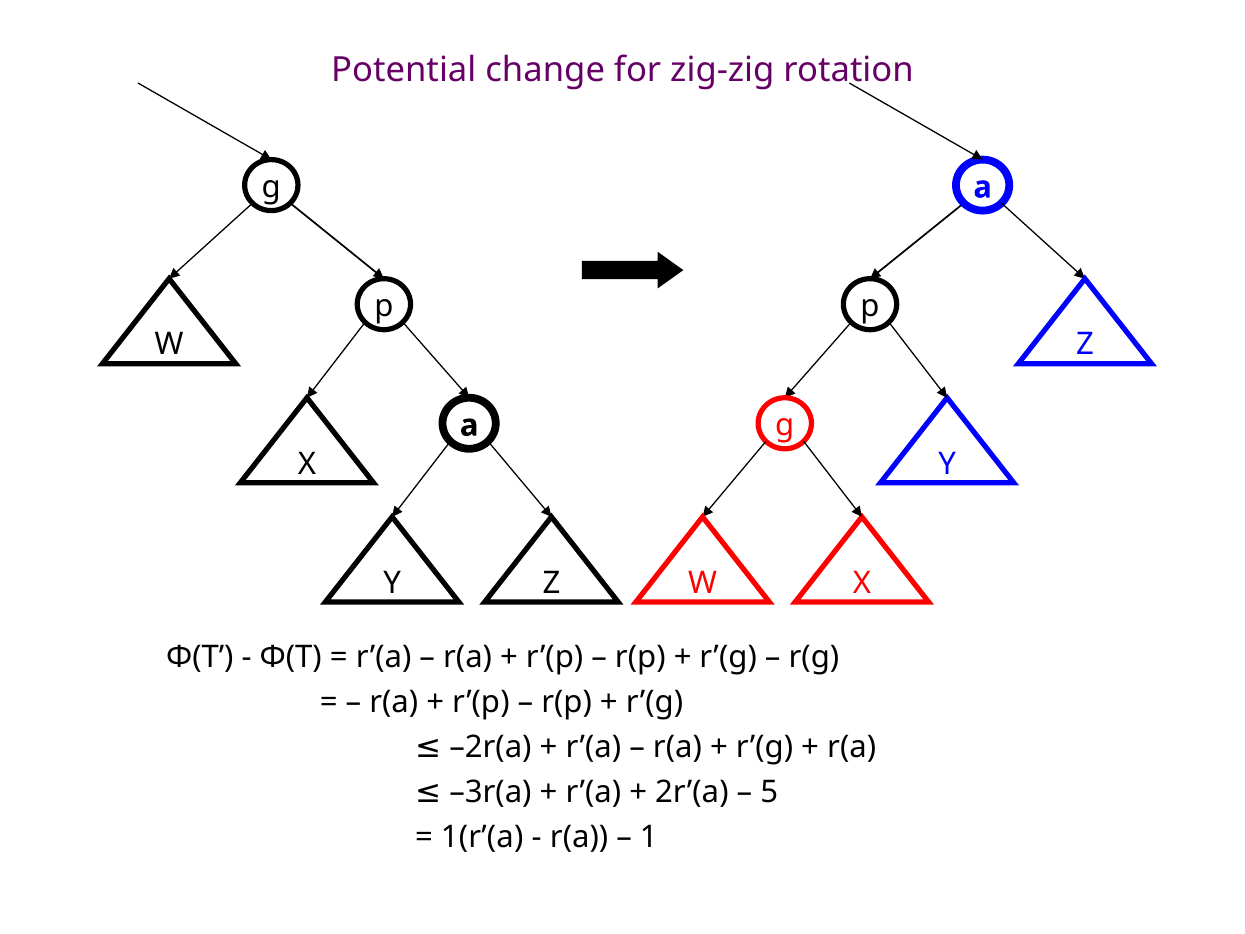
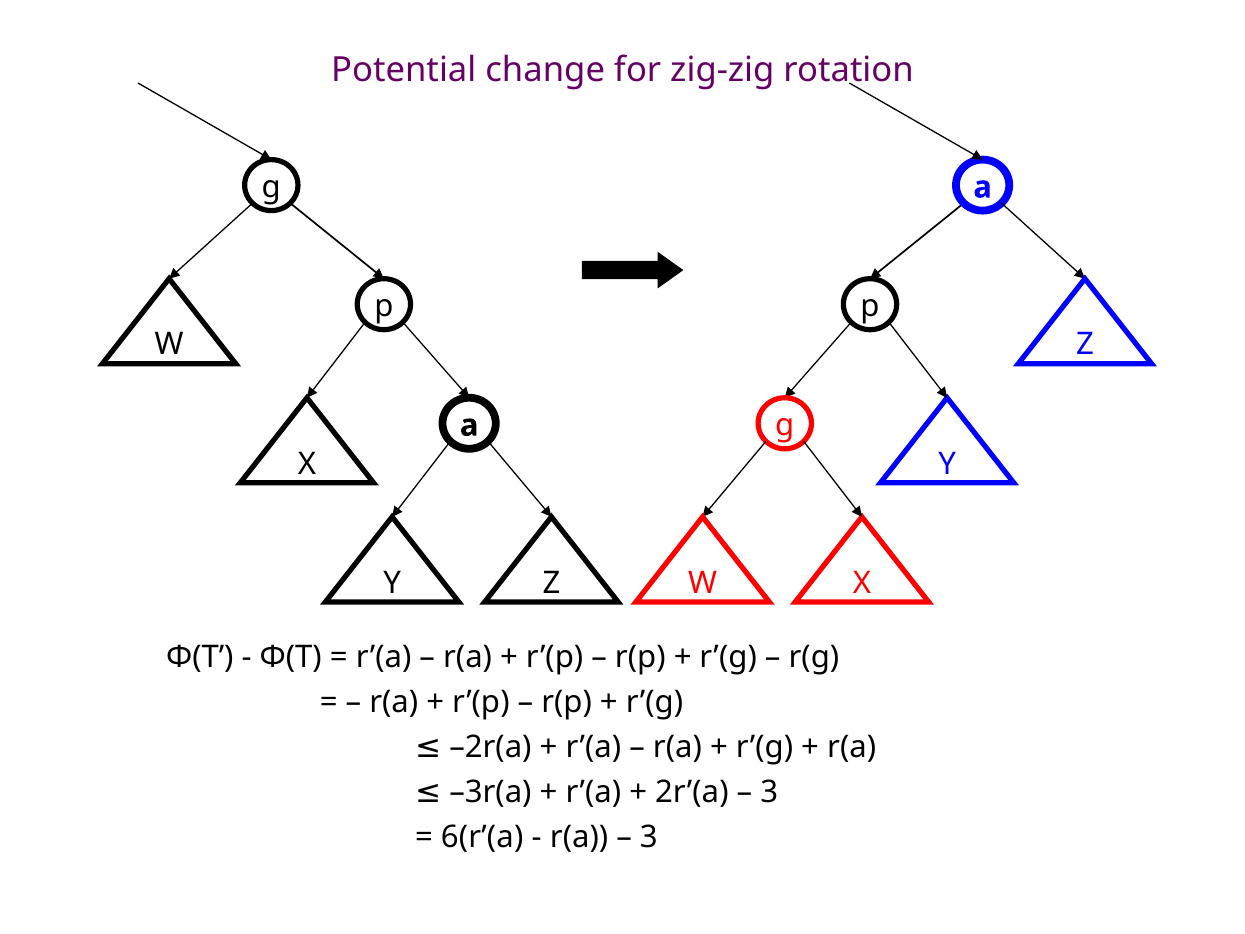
5: 5 -> 3 (769, 792)
1(r’(a: 1(r’(a -> 6(r’(a (482, 837)
1: 1 -> 3 (649, 837)
